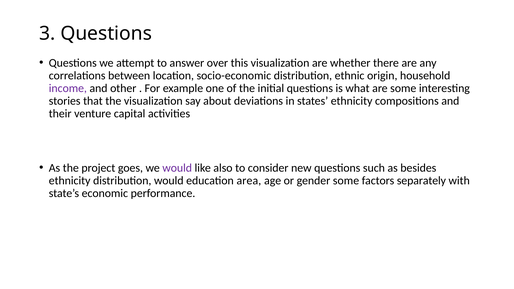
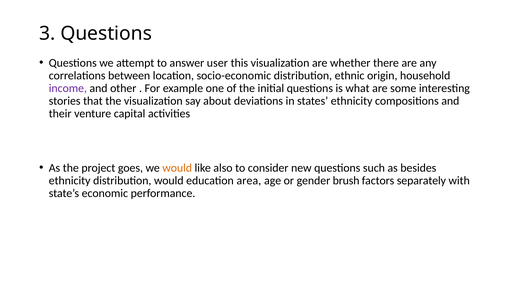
over: over -> user (217, 63)
would colour: purple -> orange (177, 168)
gender some: some -> brush (346, 181)
